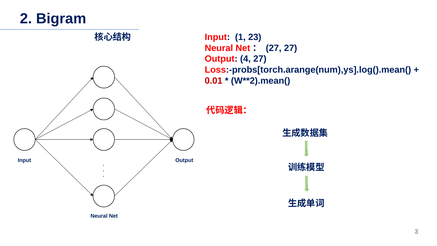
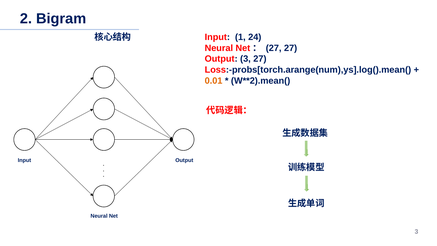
23: 23 -> 24 (255, 37)
Output 4: 4 -> 3 (245, 59)
0.01 colour: red -> orange (214, 81)
